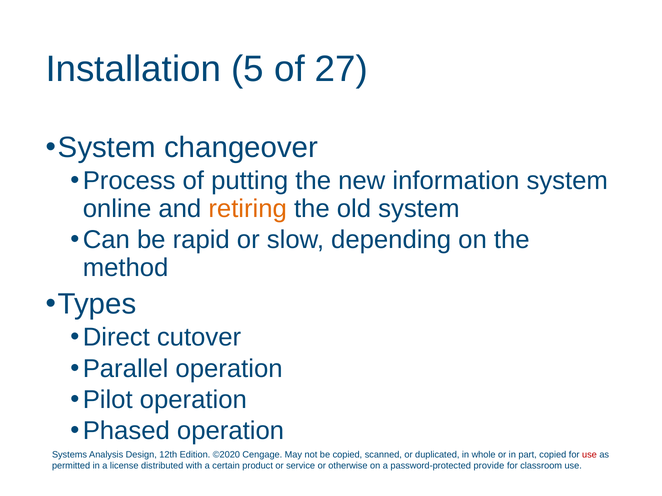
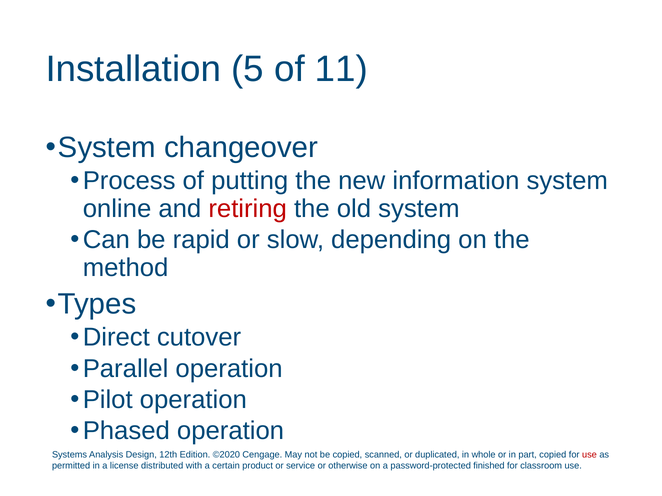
27: 27 -> 11 (341, 69)
retiring colour: orange -> red (248, 209)
provide: provide -> finished (489, 466)
